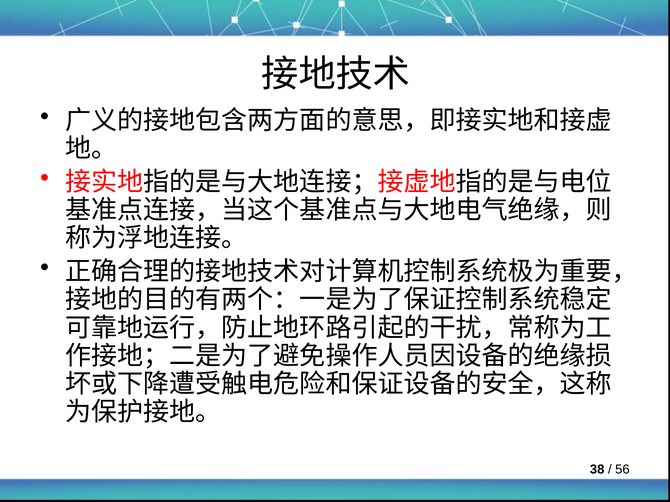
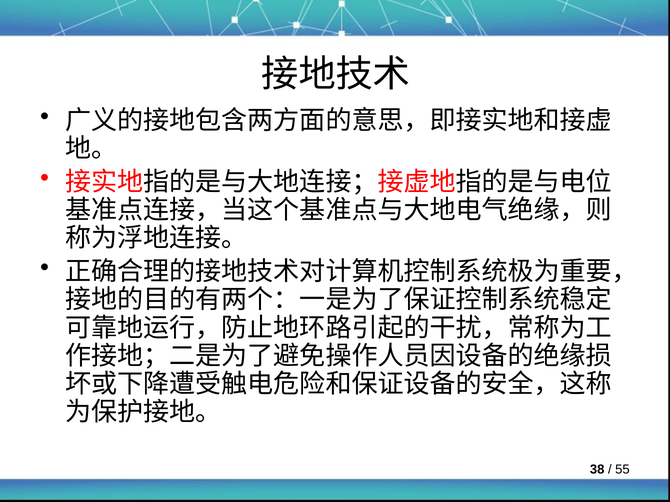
56: 56 -> 55 (622, 470)
